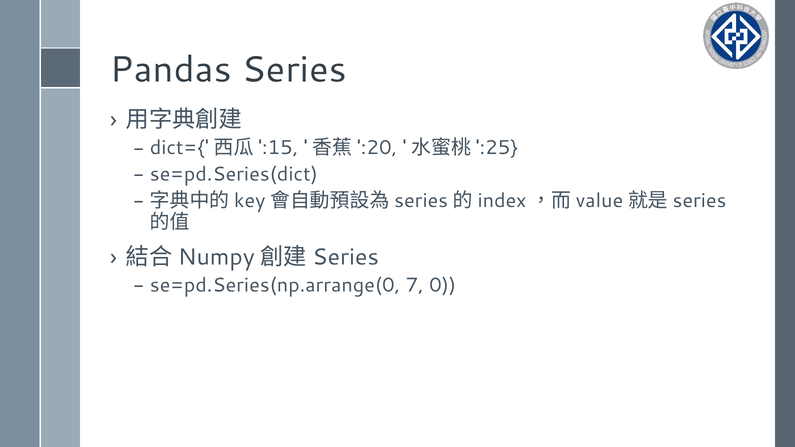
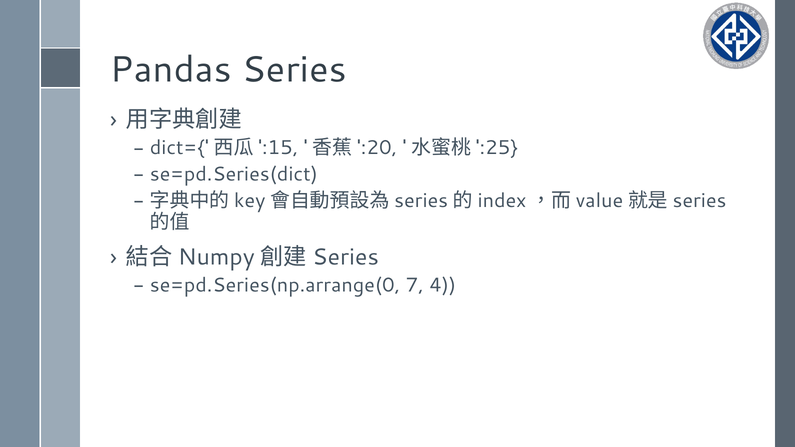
0: 0 -> 4 (443, 285)
